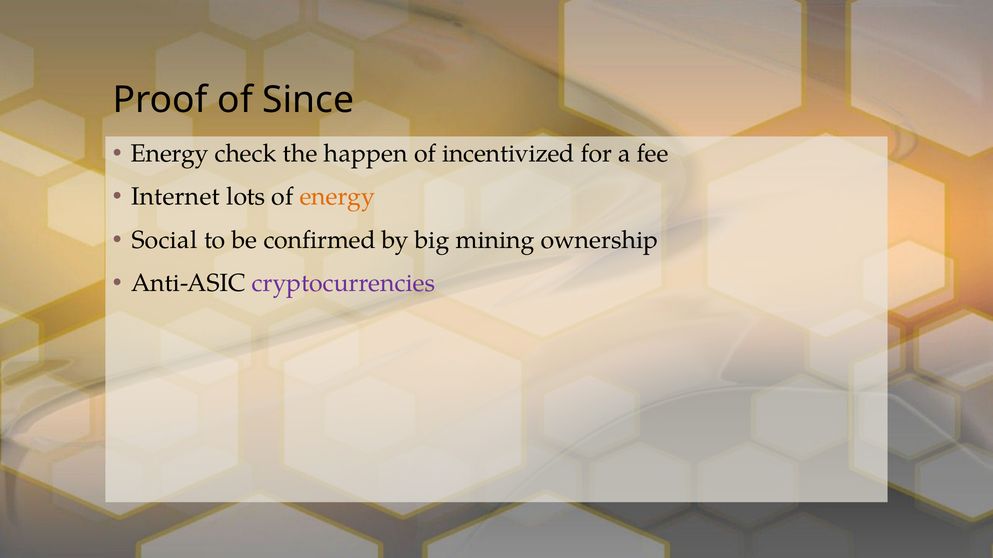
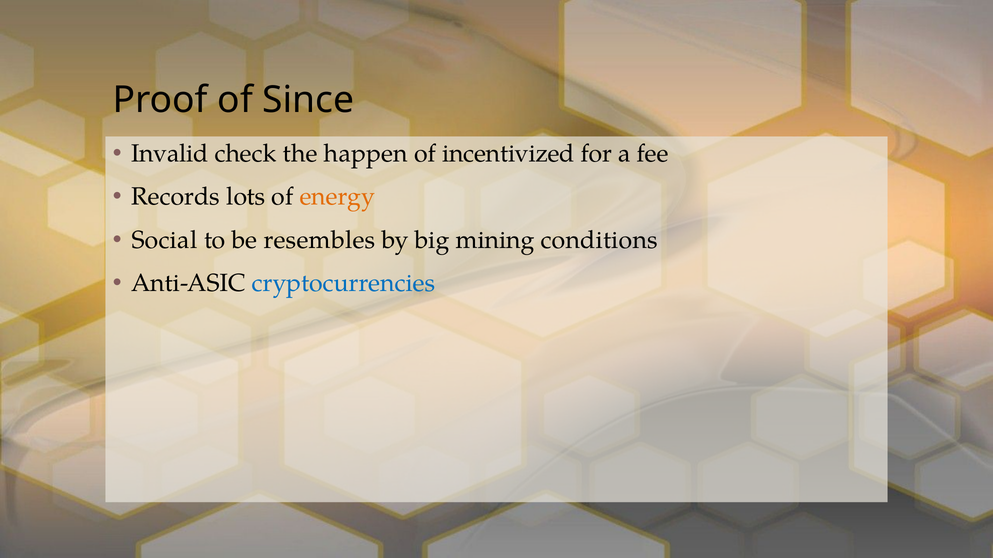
Energy: Energy -> Invalid (170, 154)
Internet: Internet -> Records (176, 197)
confirmed: confirmed -> resembles (319, 240)
ownership: ownership -> conditions (599, 240)
cryptocurrencies colour: purple -> blue (344, 284)
